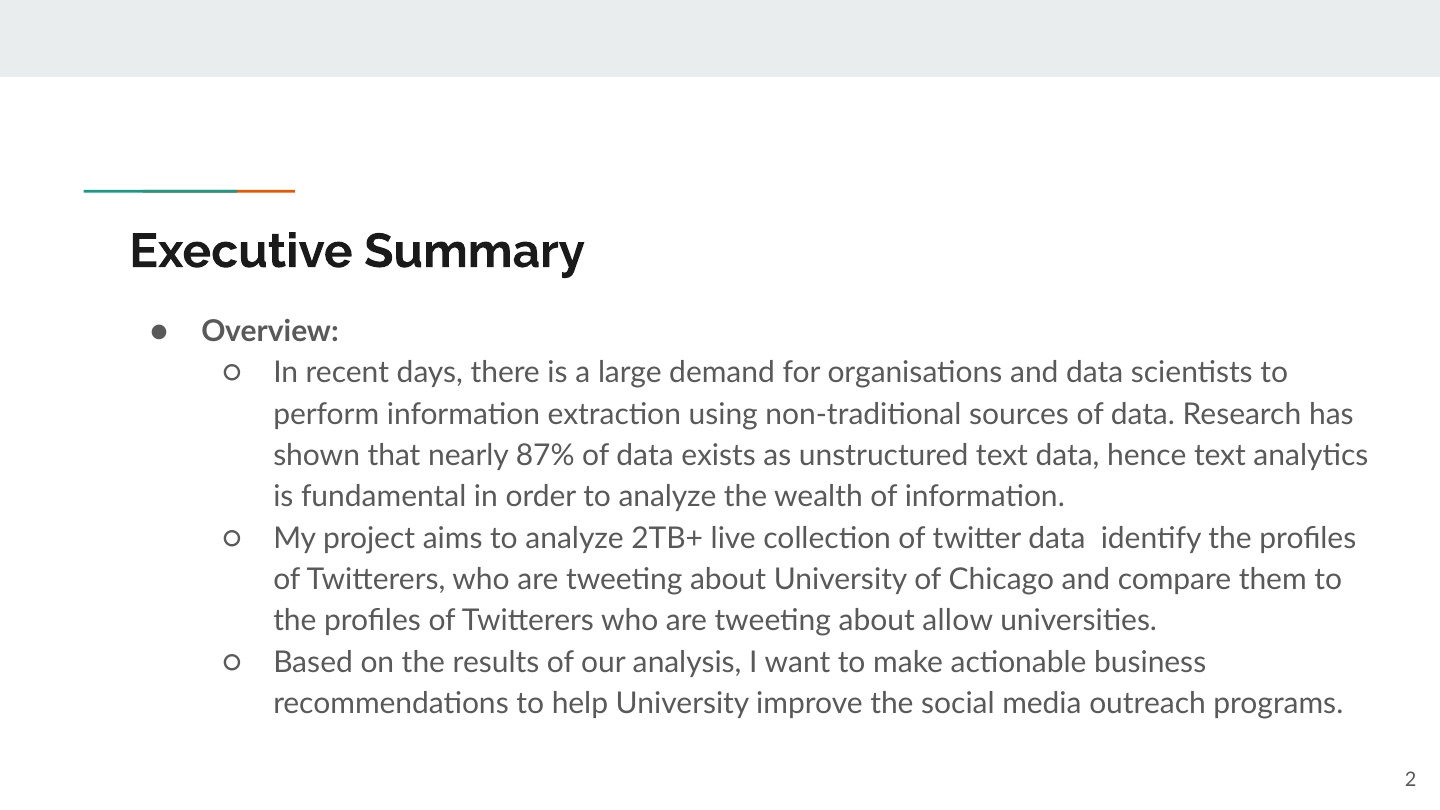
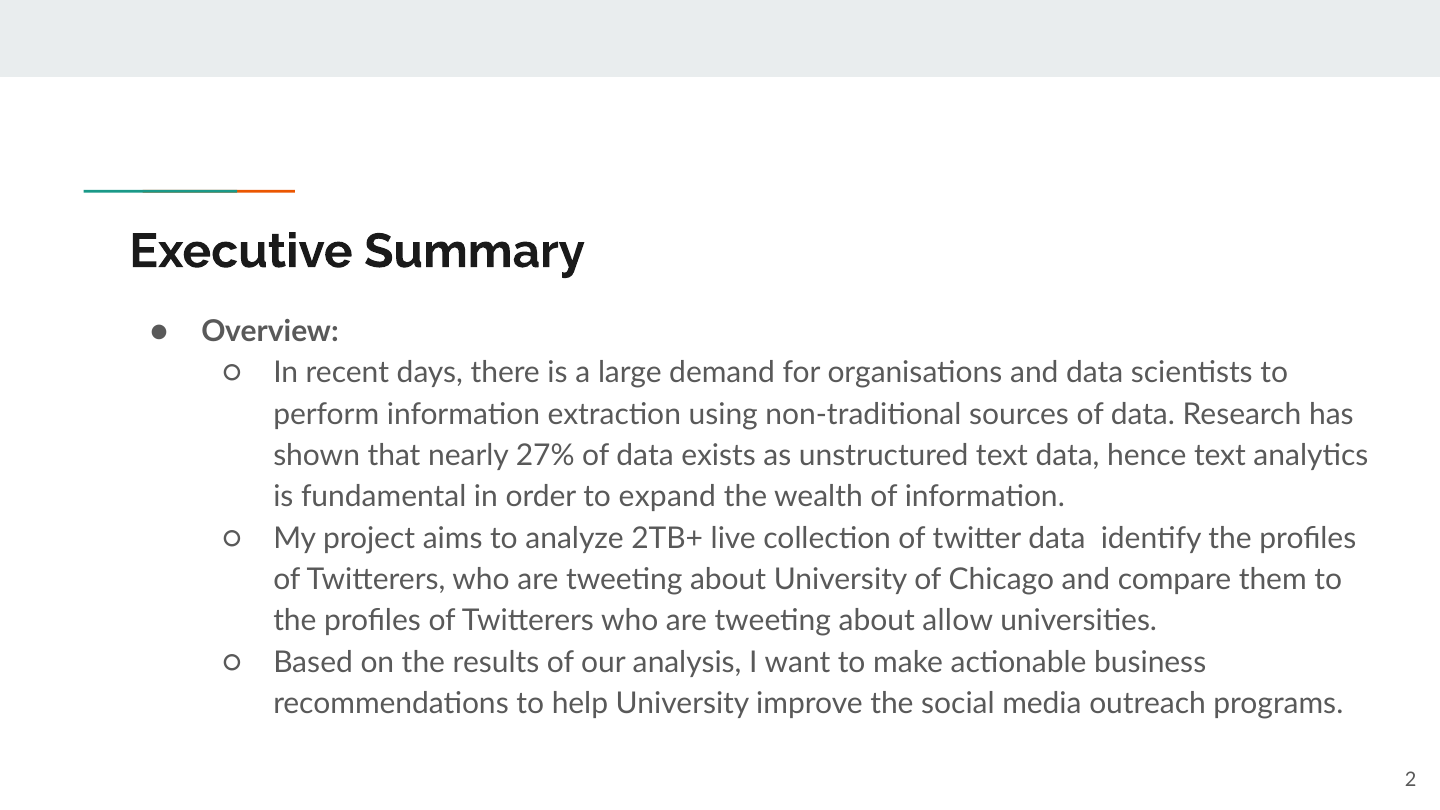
87%: 87% -> 27% (545, 456)
order to analyze: analyze -> expand (667, 497)
